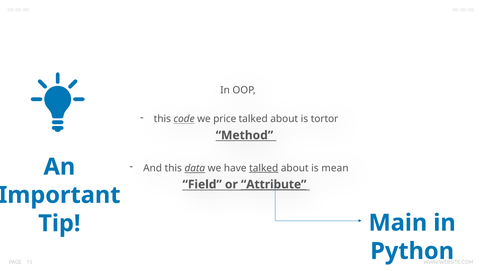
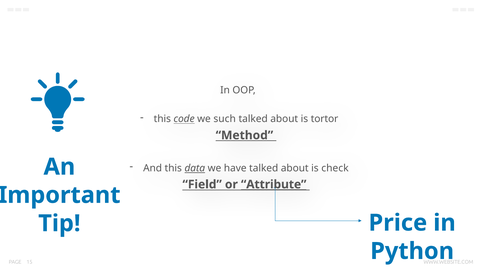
price: price -> such (225, 119)
talked underline: present -> none (264, 168)
mean: mean -> check (335, 168)
Main: Main -> Price (398, 223)
